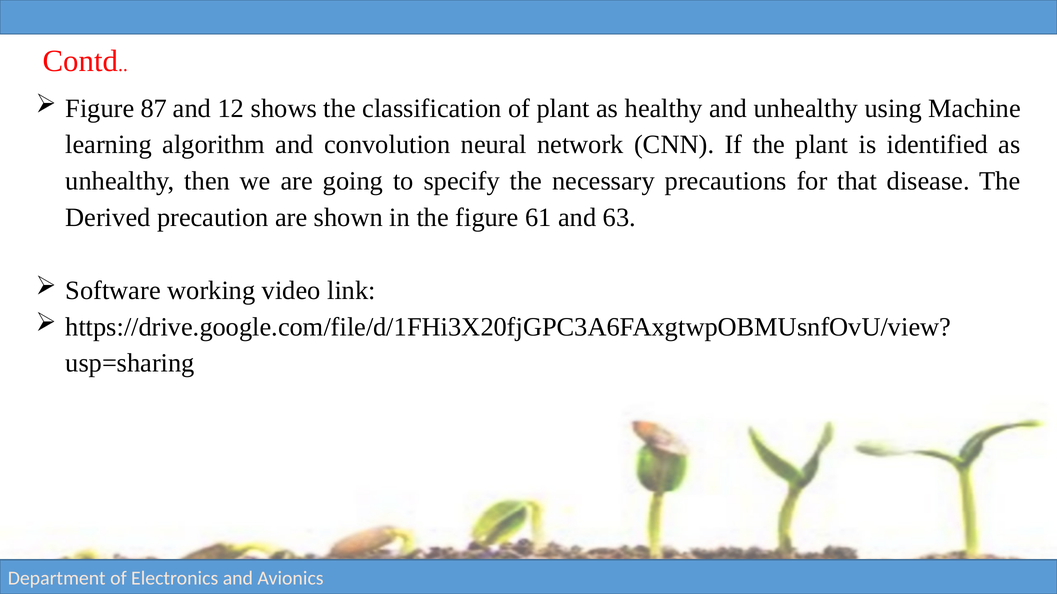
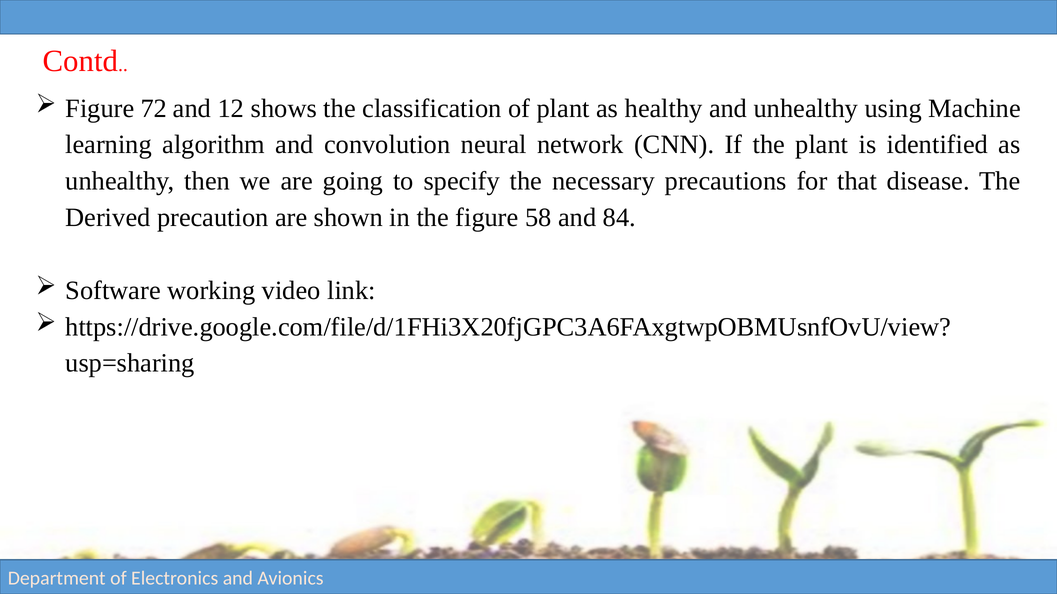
87: 87 -> 72 (154, 108)
61: 61 -> 58 (538, 218)
63: 63 -> 84 (619, 218)
